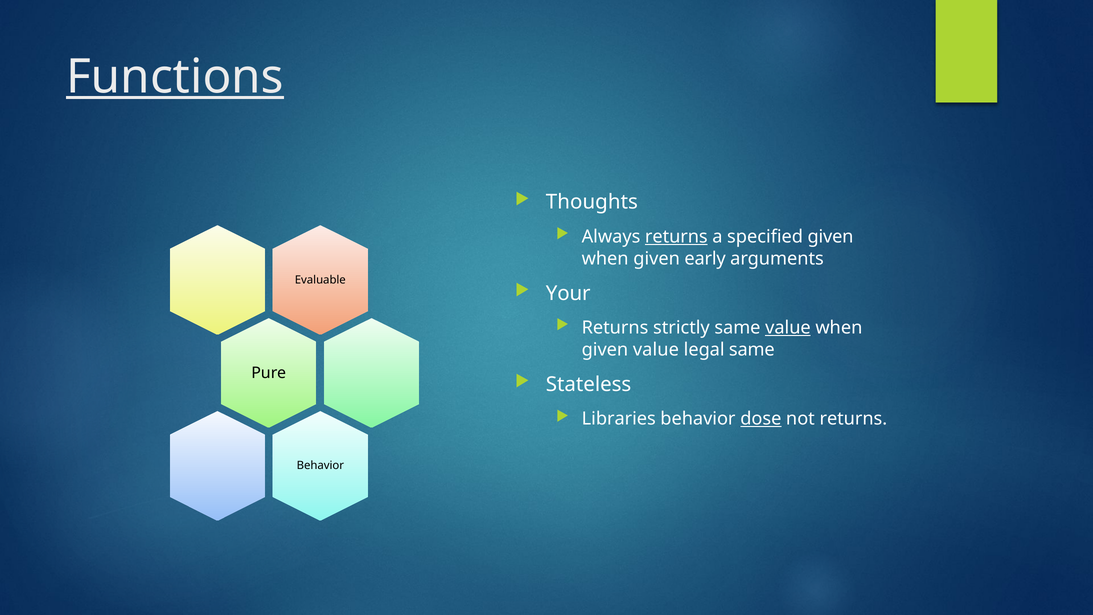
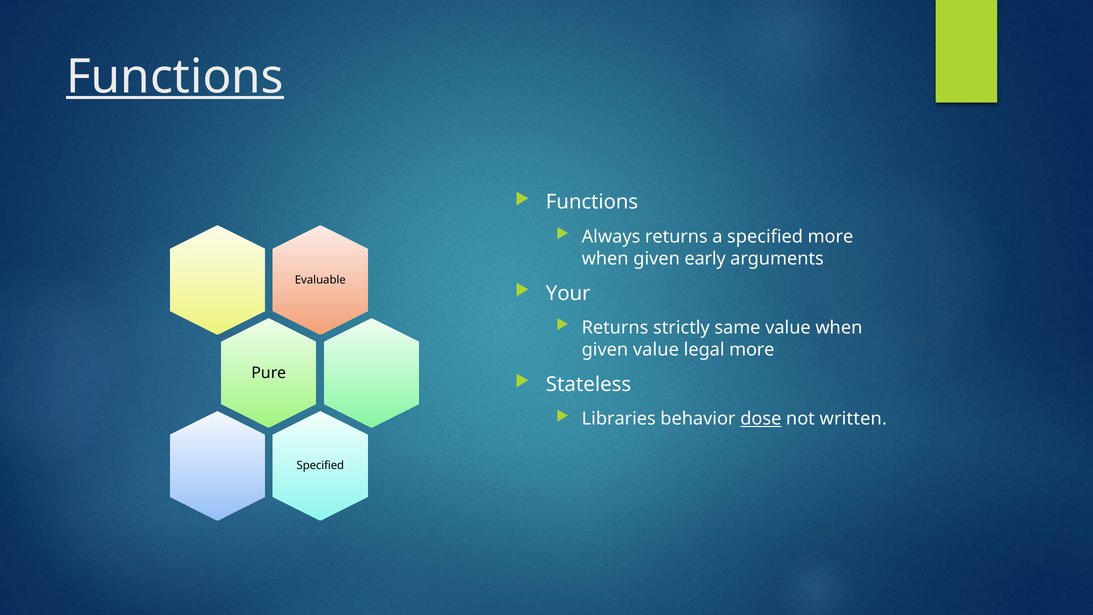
Thoughts: Thoughts -> Functions (592, 202)
returns underline: present -> none (676, 237)
specified given: given -> more (830, 237)
value underline: present -> none (788, 328)
legal same: same -> more (752, 350)
not returns: returns -> written (853, 419)
Behavior: Behavior -> Specified (320, 466)
